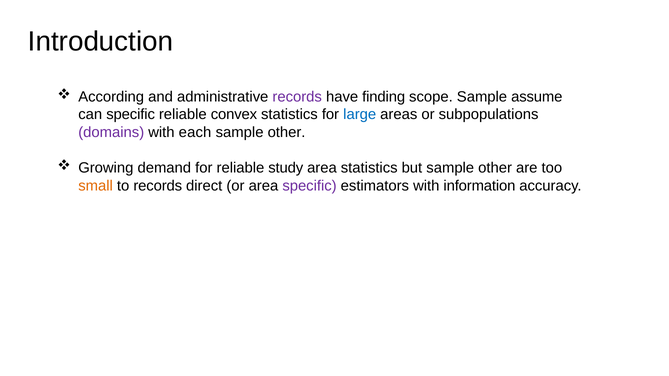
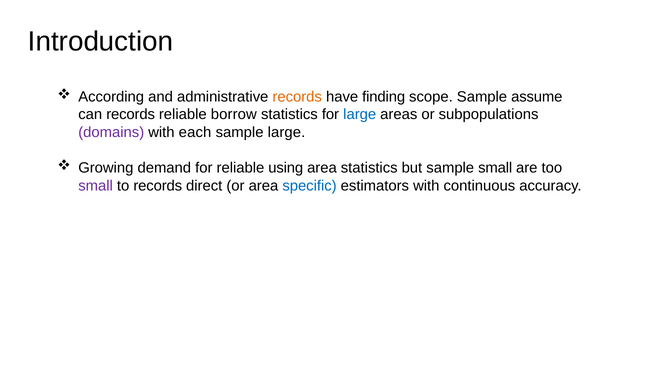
records colour: purple -> orange (297, 97)
can specific: specific -> records (131, 115)
convex: convex -> borrow (234, 115)
other: other -> large (286, 132)
study: study -> using (286, 168)
but sample other: other -> small (495, 168)
small colour: orange -> purple (96, 186)
specific colour: purple -> blue (310, 186)
information: information -> continuous (479, 186)
